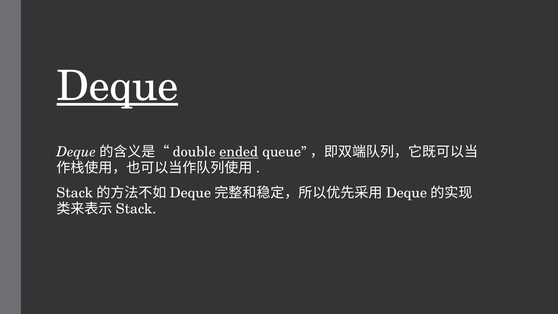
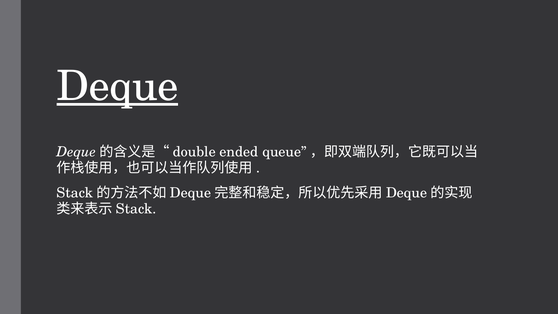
ended underline: present -> none (239, 152)
